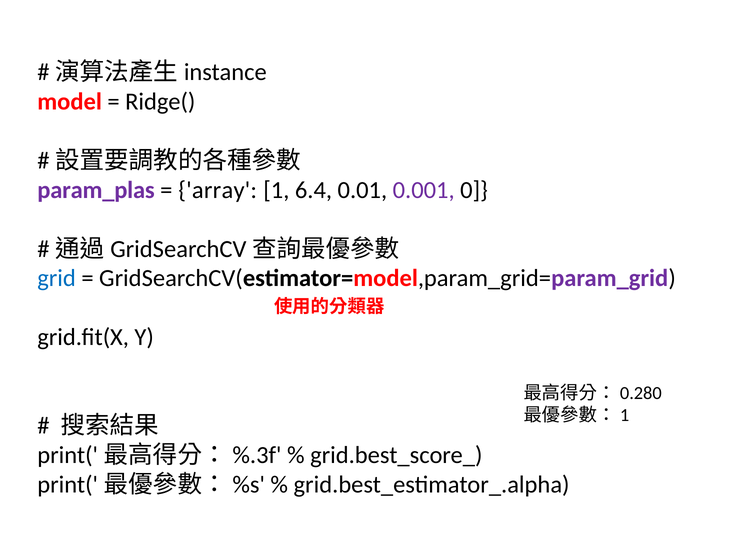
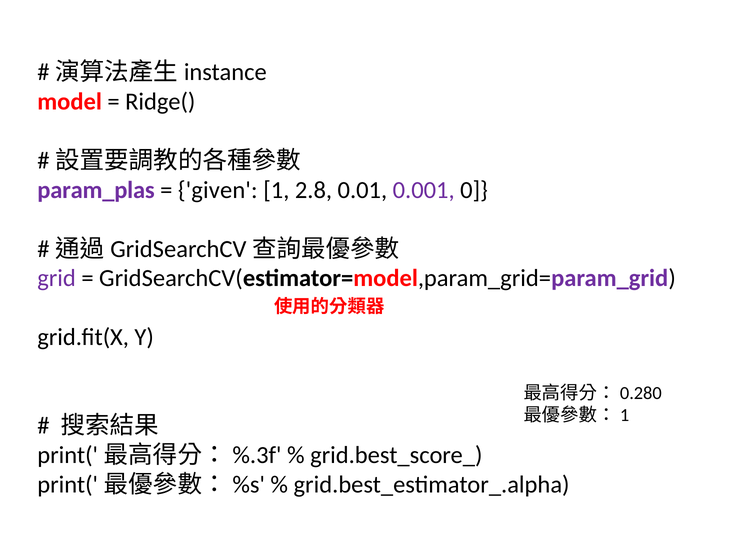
array: array -> given (218, 190)
6.4: 6.4 -> 2.8 (313, 190)
grid colour: blue -> purple (57, 278)
